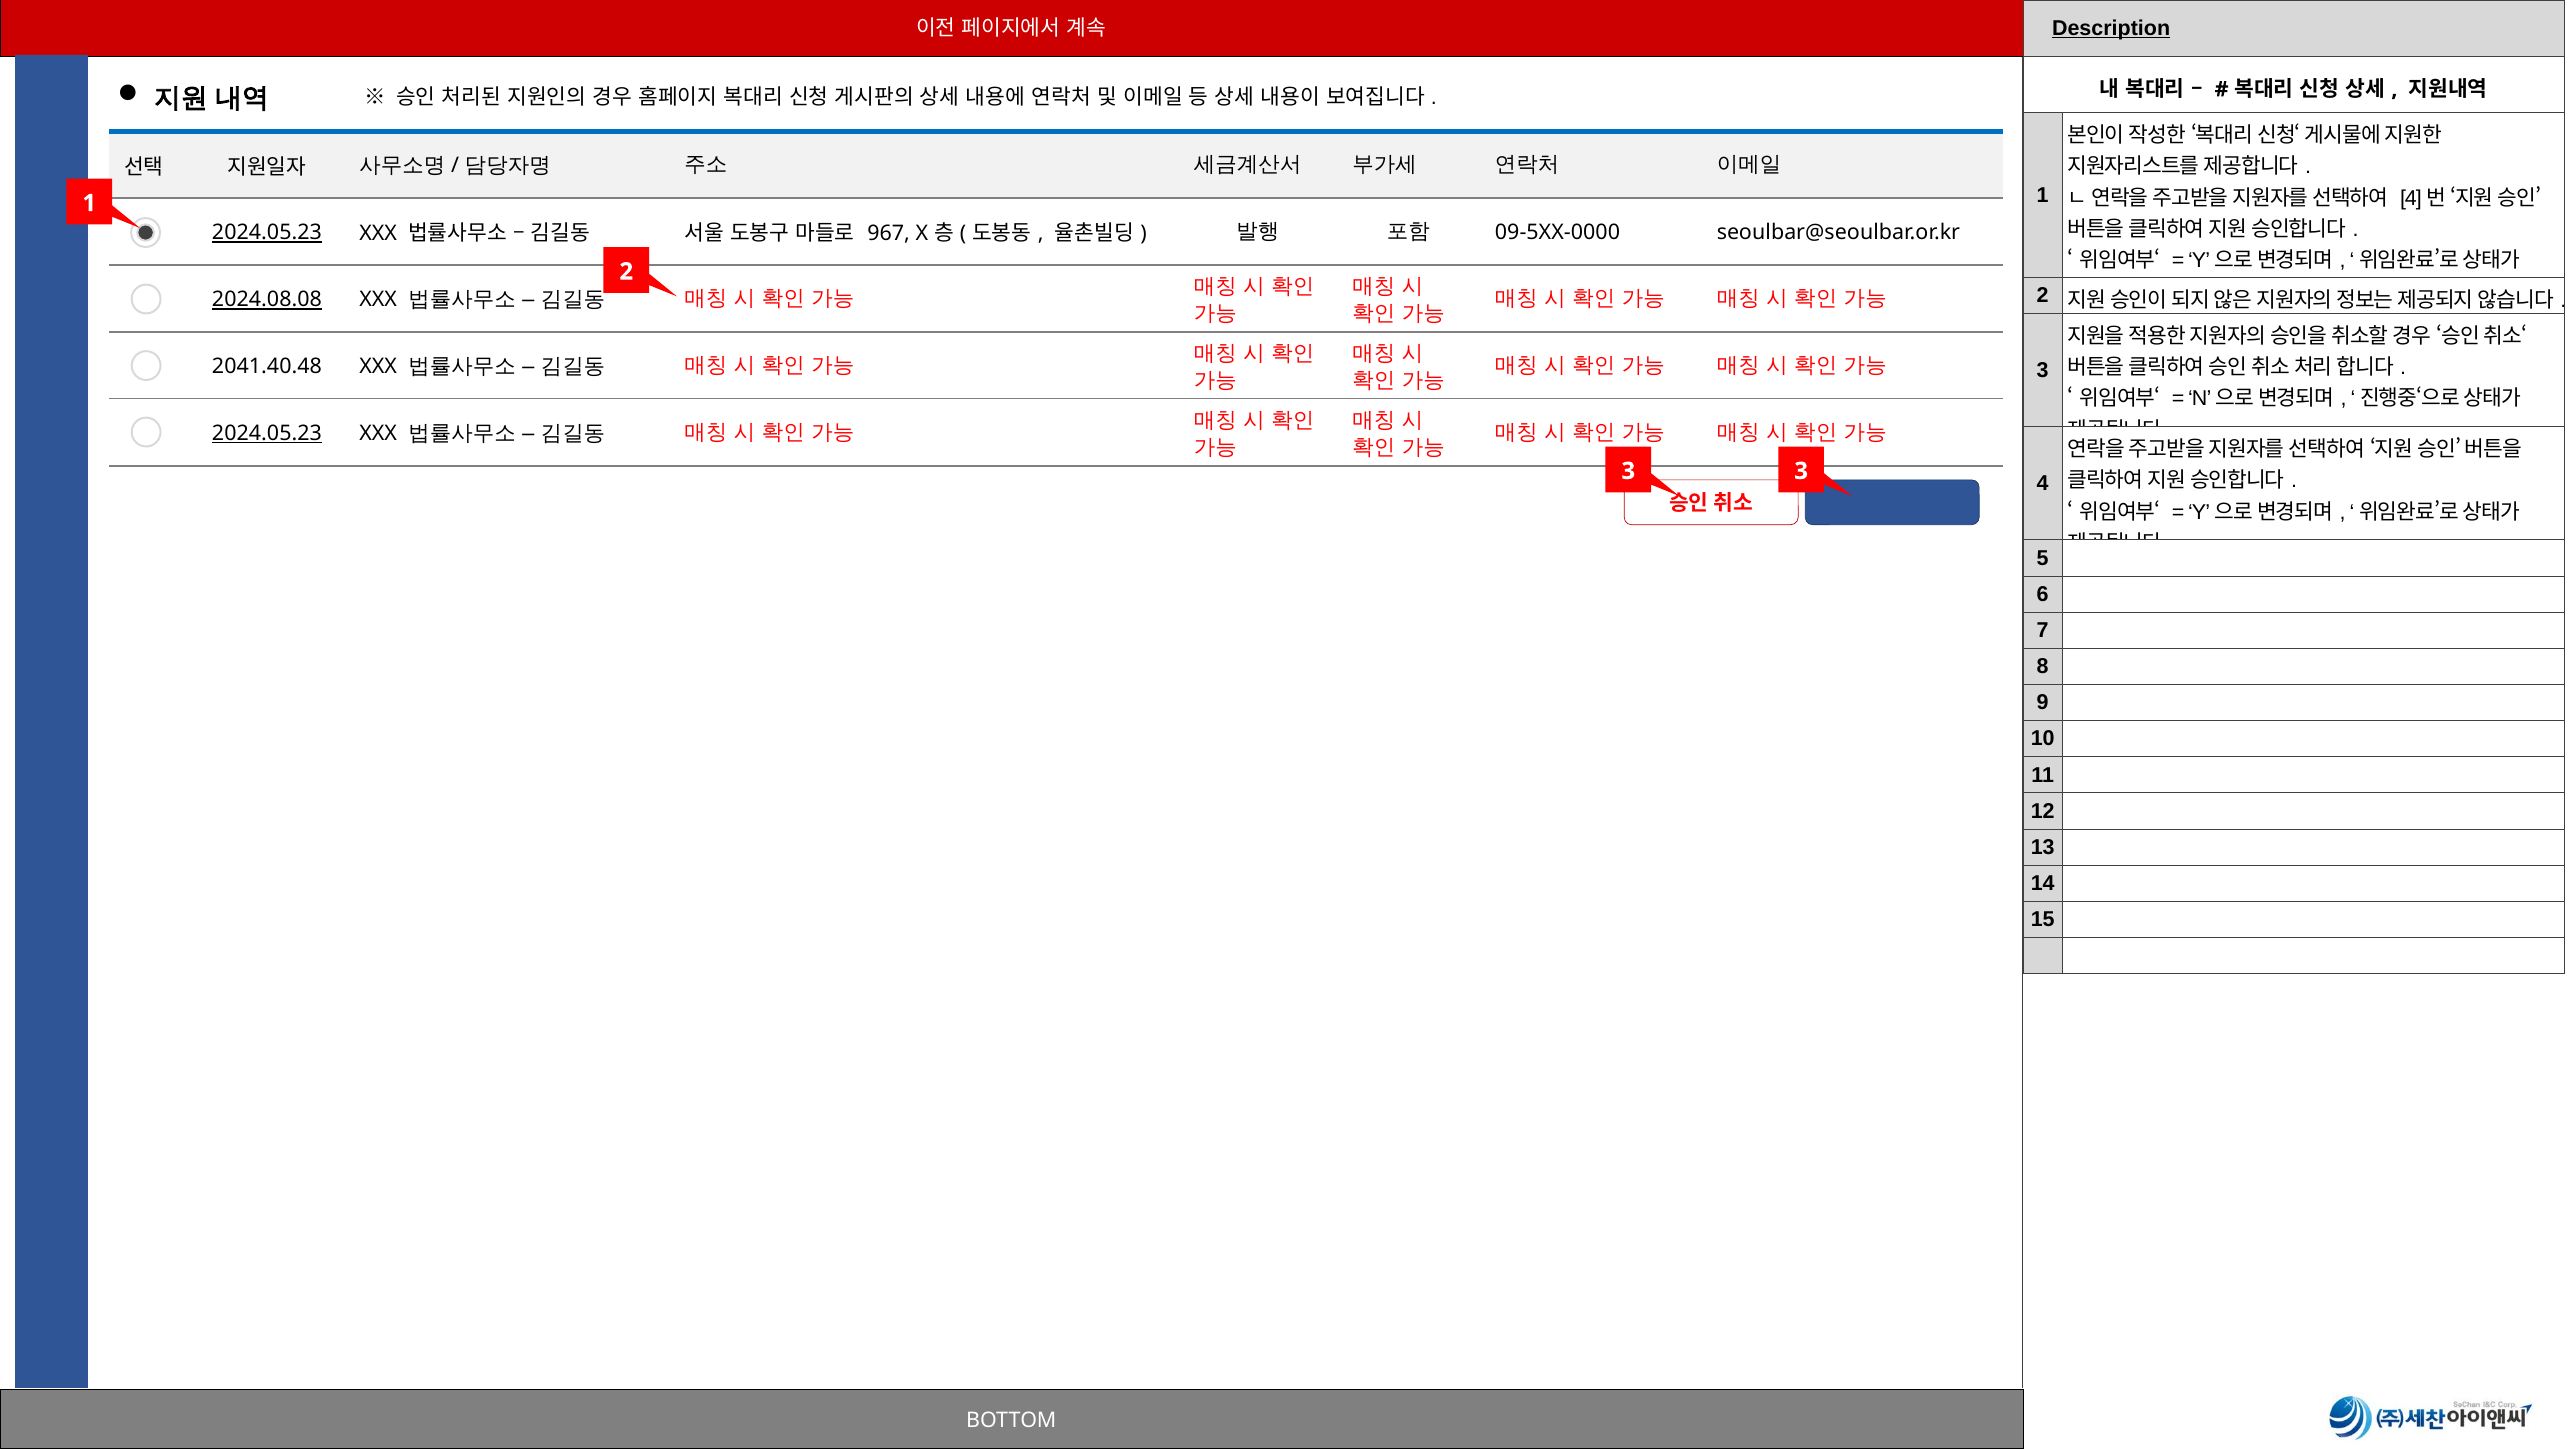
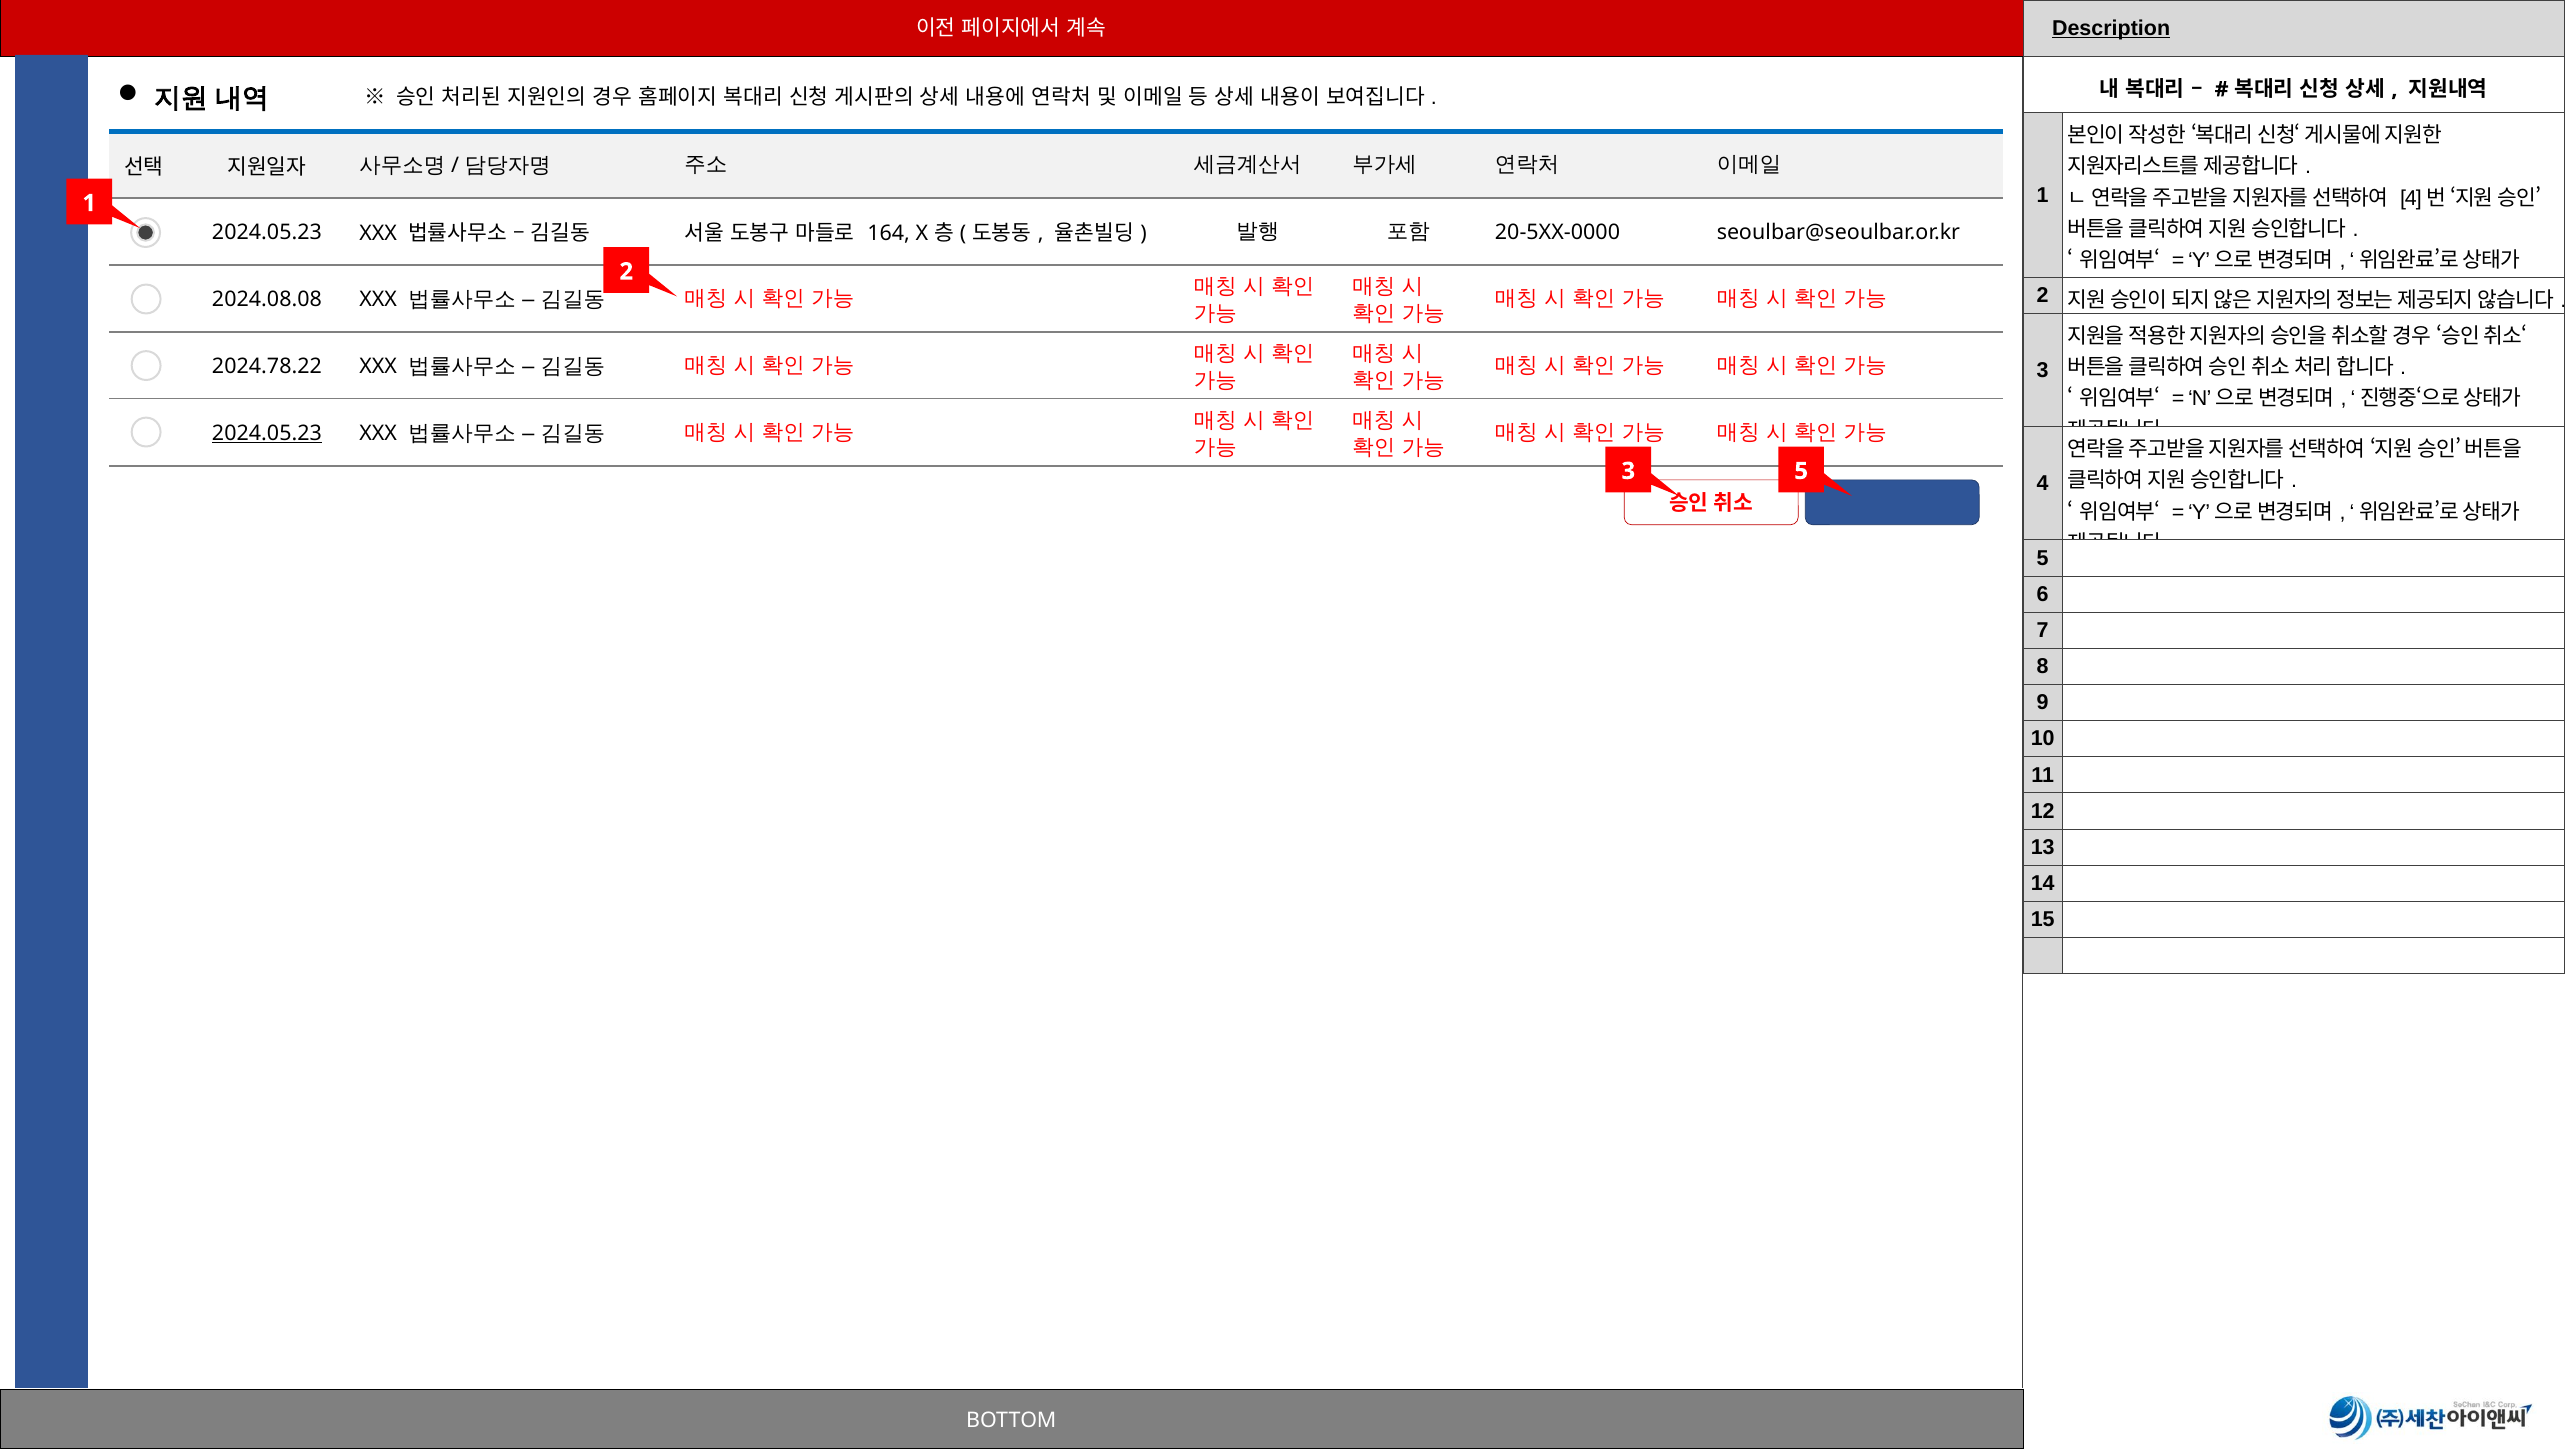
2024.05.23 underline: present -> none (267, 233)
967: 967 -> 164 (889, 234)
09-5XX-0000: 09-5XX-0000 -> 20-5XX-0000 (1557, 233)
2024.08.08 underline: present -> none (267, 300)
2041.40.48: 2041.40.48 -> 2024.78.22 (267, 367)
3 3: 3 -> 5 (1801, 471)
